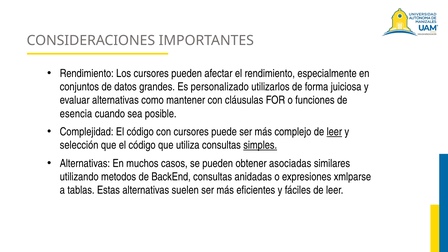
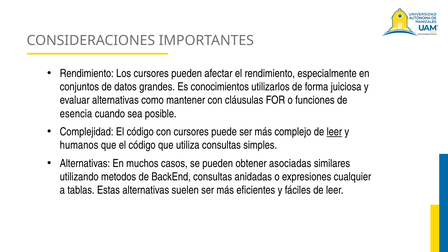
personalizado: personalizado -> conocimientos (220, 87)
selección: selección -> humanos (79, 145)
simples underline: present -> none (260, 145)
xmlparse: xmlparse -> cualquier (352, 177)
